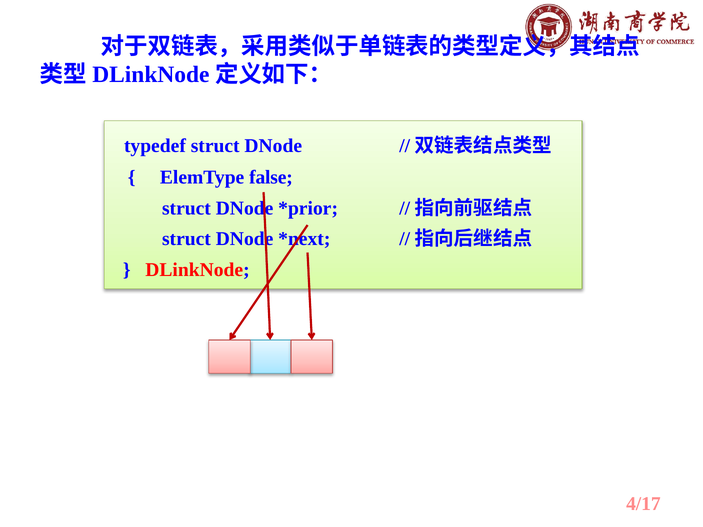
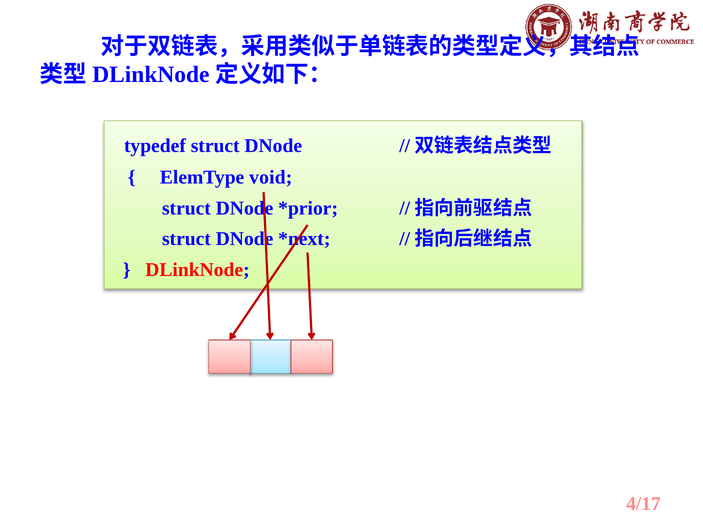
false: false -> void (271, 177)
